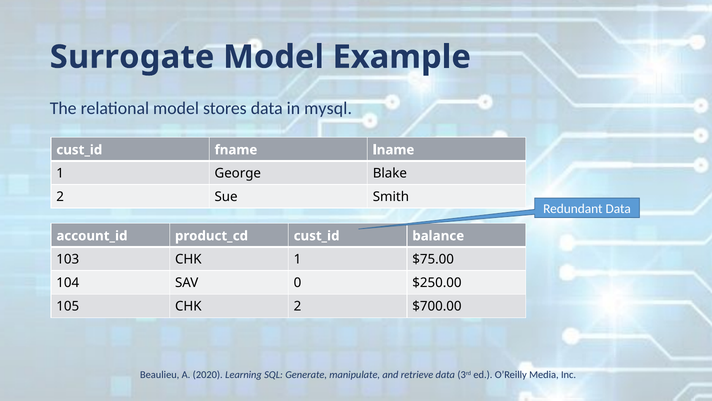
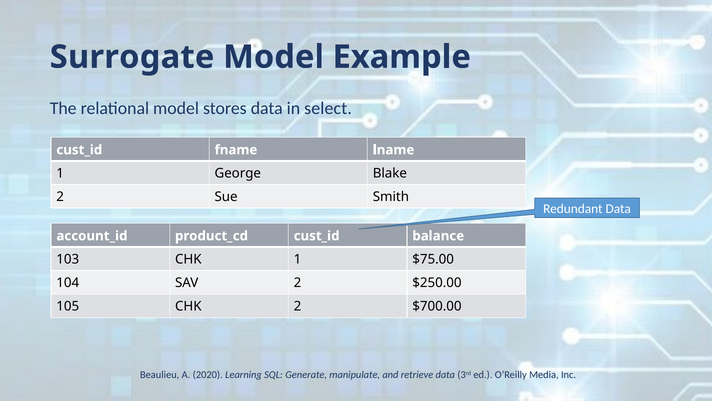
mysql: mysql -> select (328, 108)
SAV 0: 0 -> 2 (297, 283)
